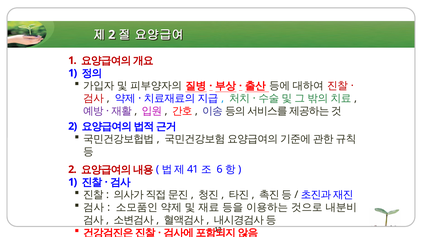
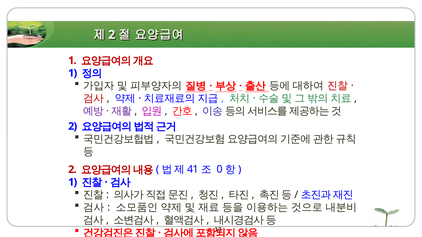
6: 6 -> 0 (220, 170)
